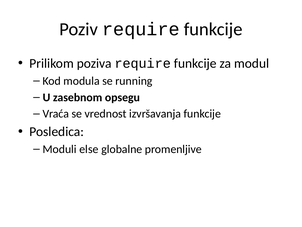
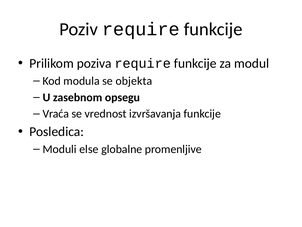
running: running -> objekta (134, 81)
